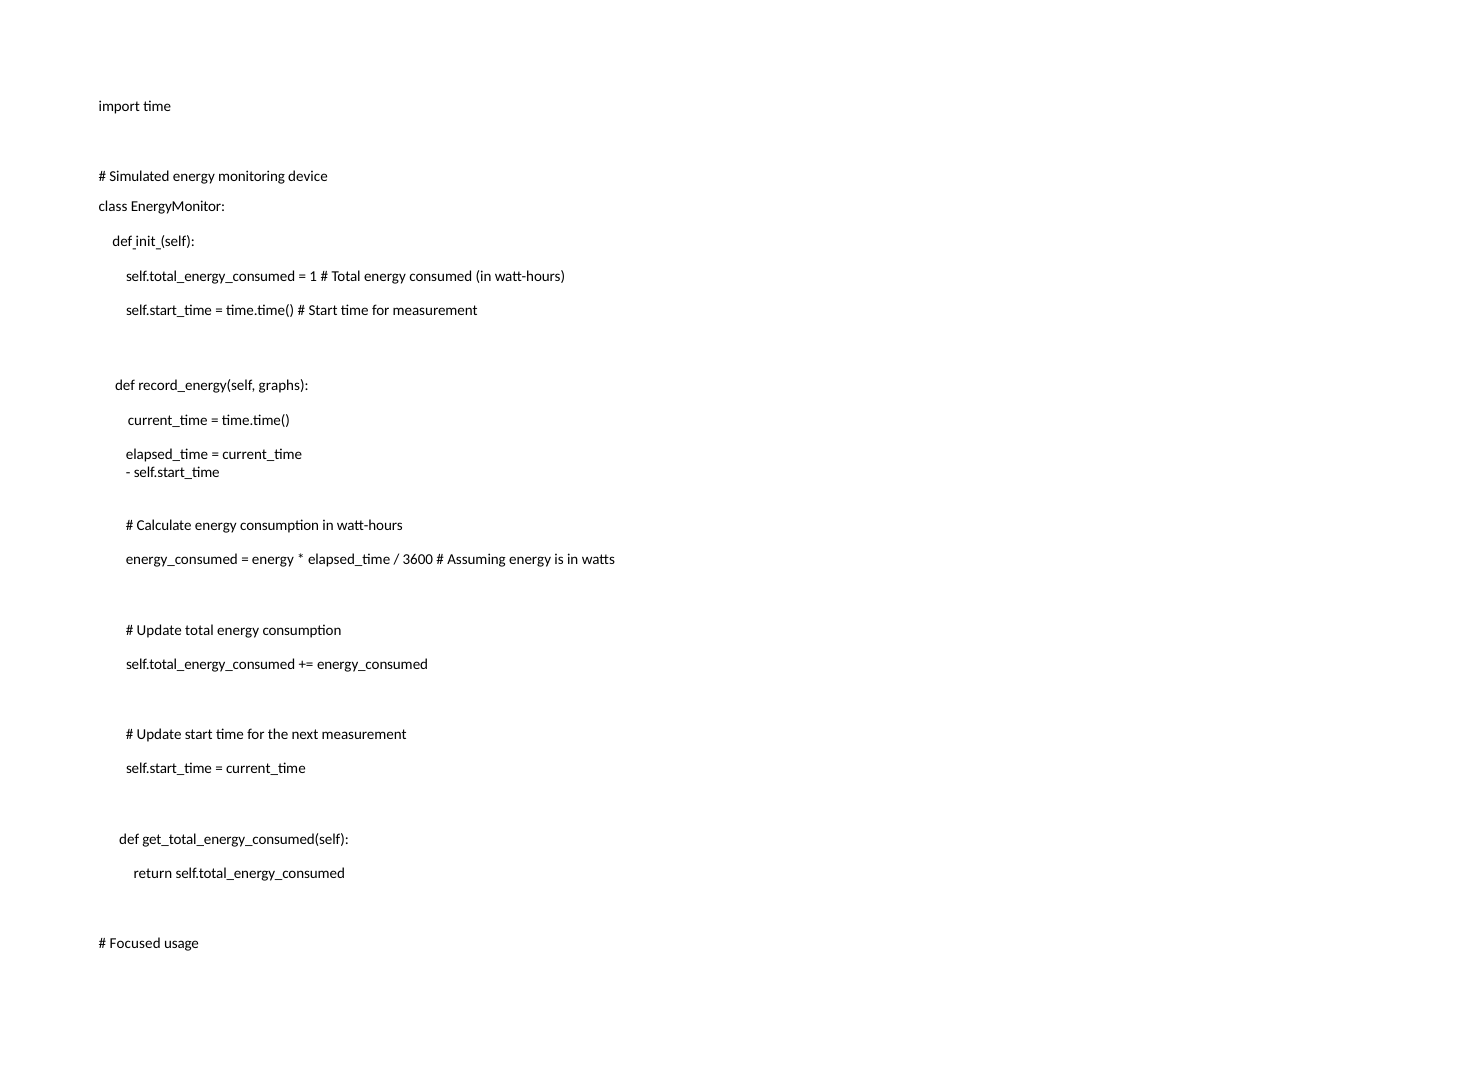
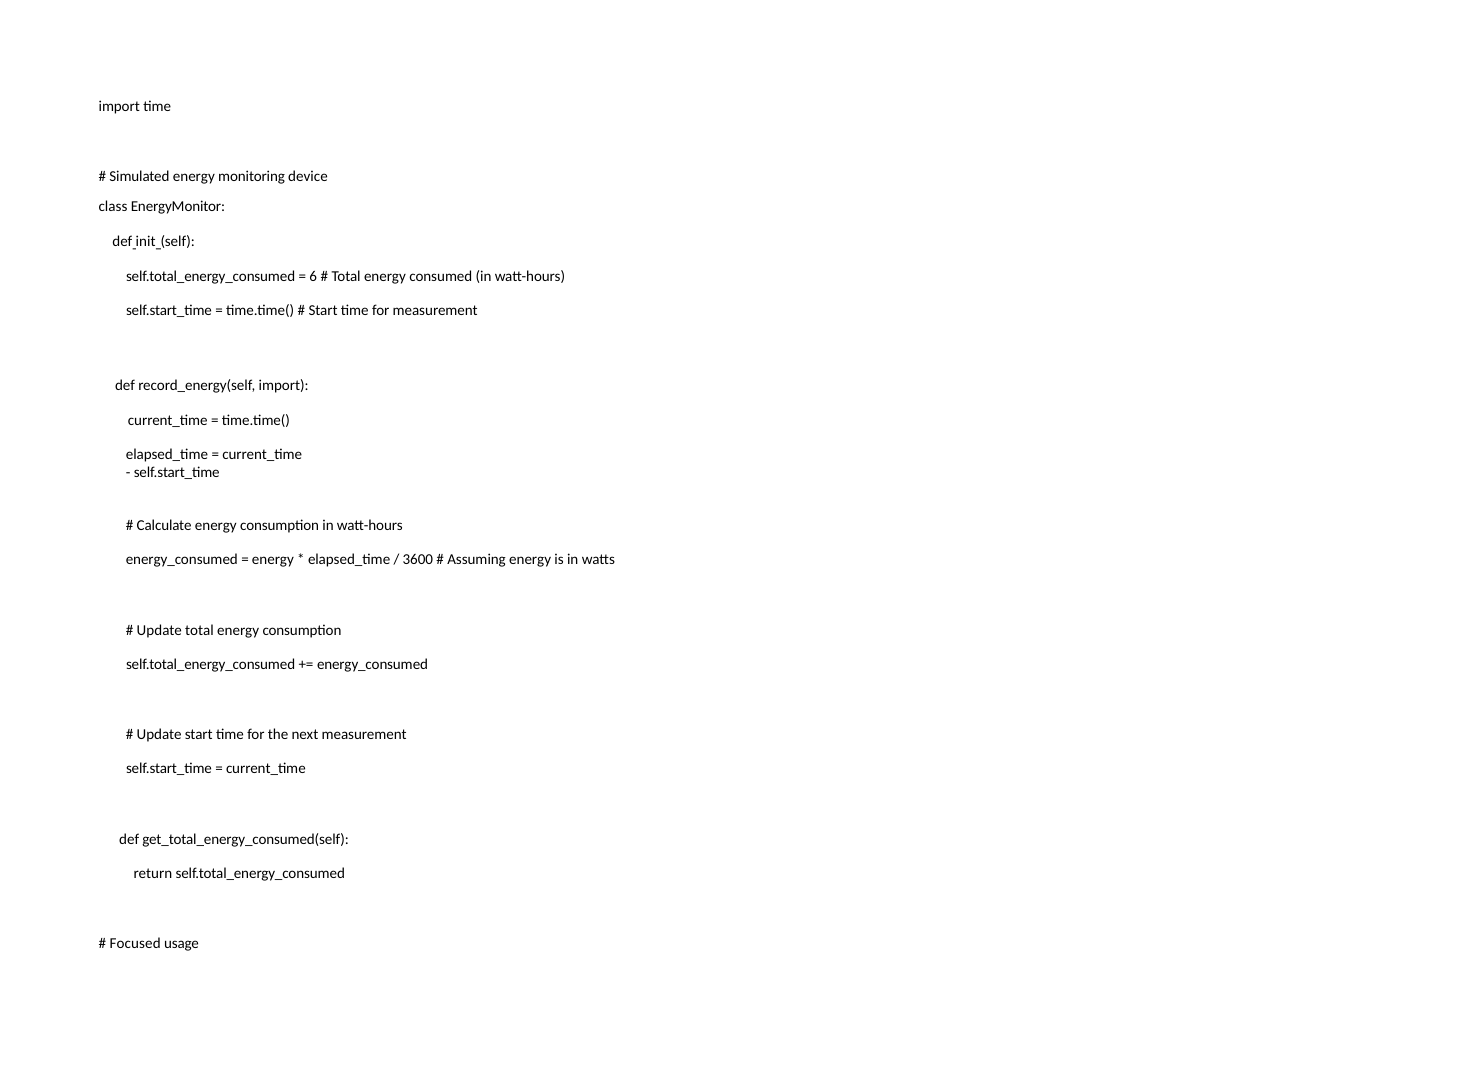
1: 1 -> 6 (313, 276)
record_energy(self graphs: graphs -> import (284, 386)
